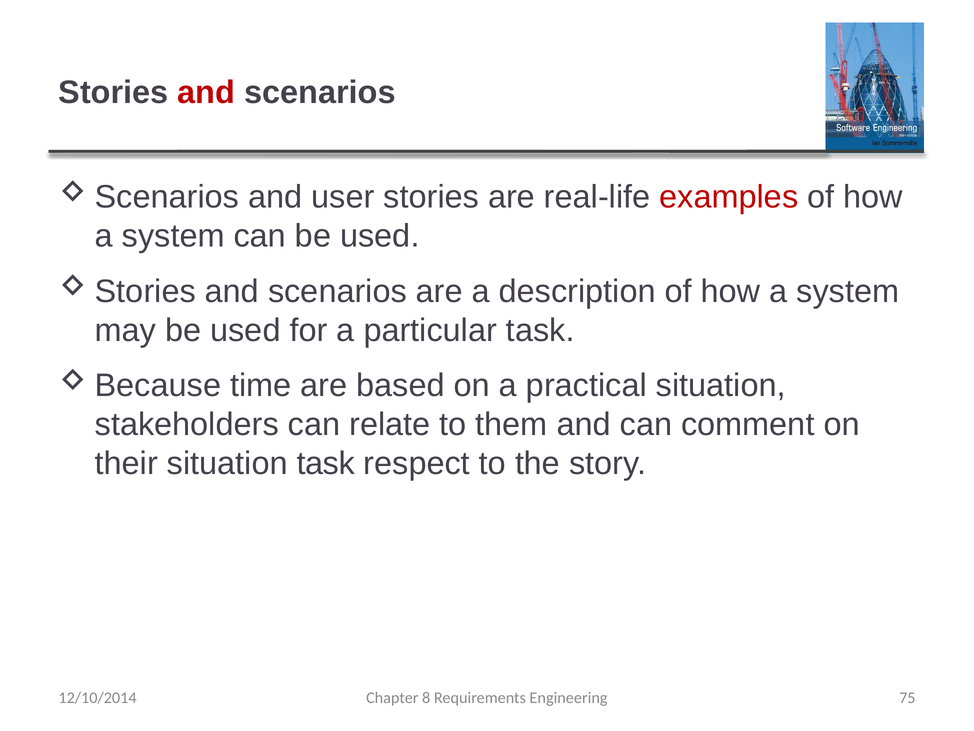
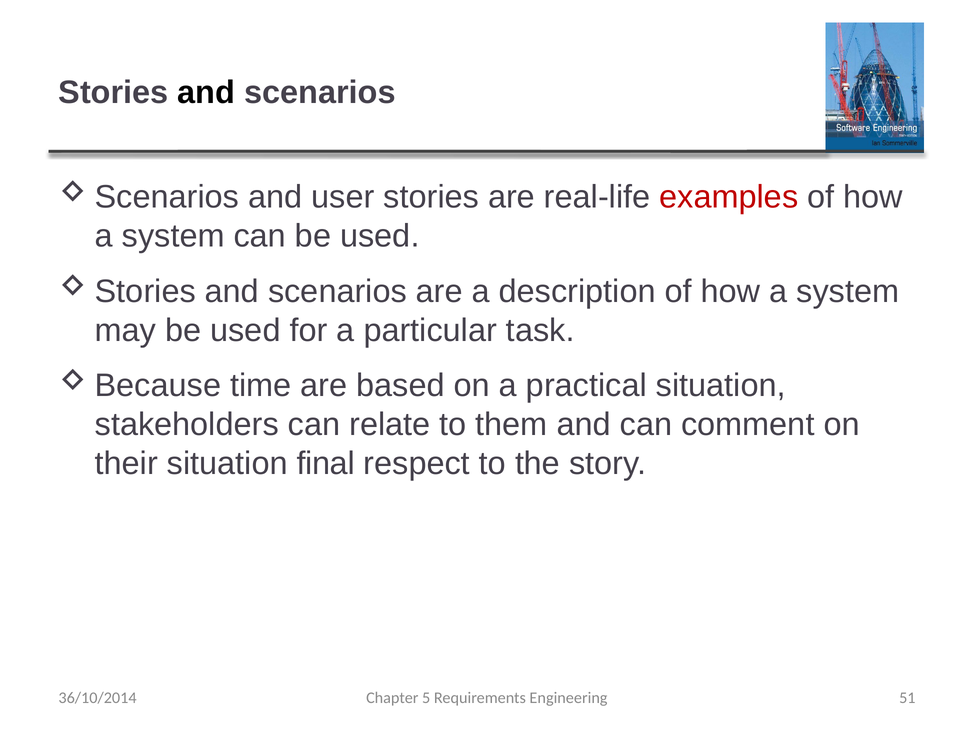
and colour: red -> black (206, 92)
situation task: task -> final (326, 463)
12/10/2014: 12/10/2014 -> 36/10/2014 (98, 698)
8: 8 -> 5 (426, 698)
75: 75 -> 51 (907, 697)
